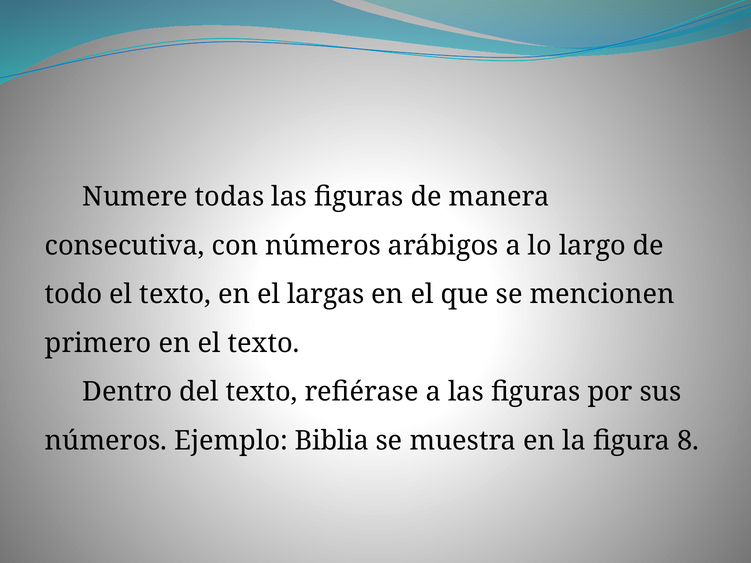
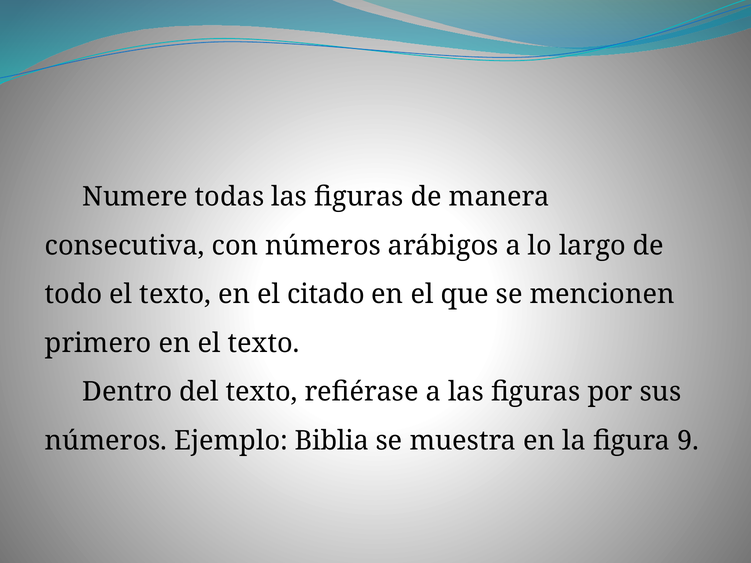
largas: largas -> citado (326, 295)
8: 8 -> 9 (688, 441)
